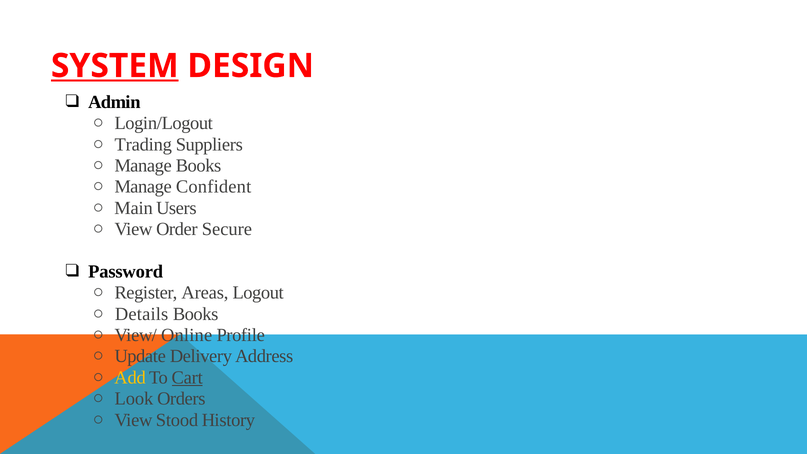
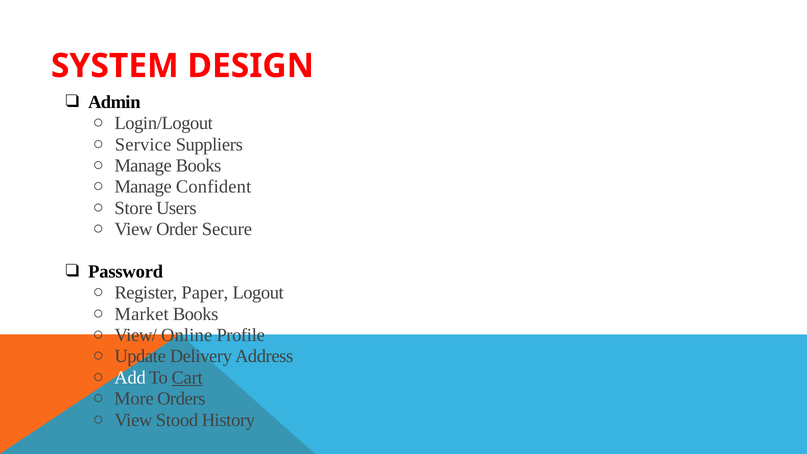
SYSTEM underline: present -> none (115, 66)
Trading: Trading -> Service (143, 144)
Main: Main -> Store (134, 208)
Areas: Areas -> Paper (205, 293)
Details: Details -> Market (142, 314)
Add colour: yellow -> white (130, 377)
Look: Look -> More (134, 399)
